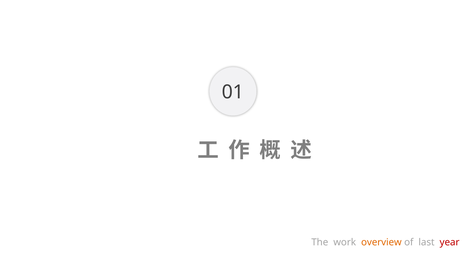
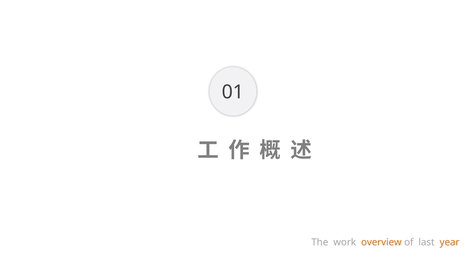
year colour: red -> orange (450, 242)
